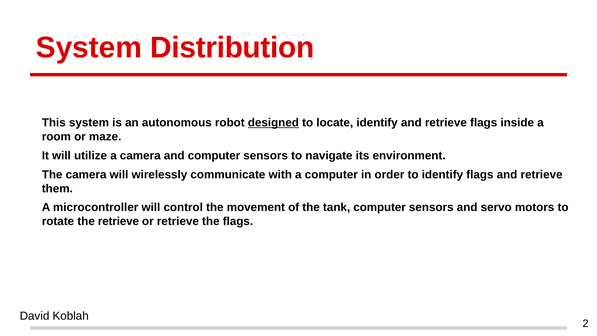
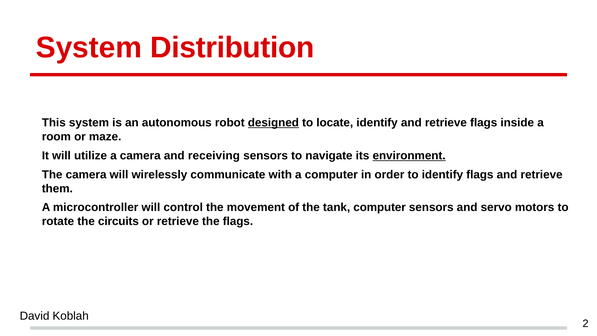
and computer: computer -> receiving (214, 156)
environment underline: none -> present (409, 156)
the retrieve: retrieve -> circuits (118, 221)
